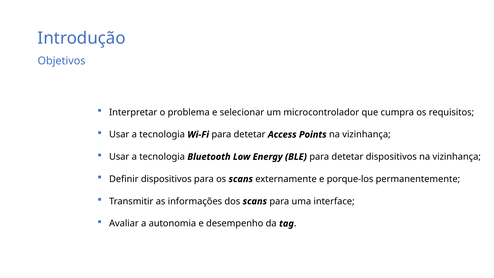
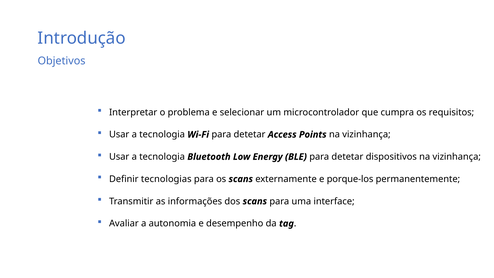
Definir dispositivos: dispositivos -> tecnologias (166, 179)
